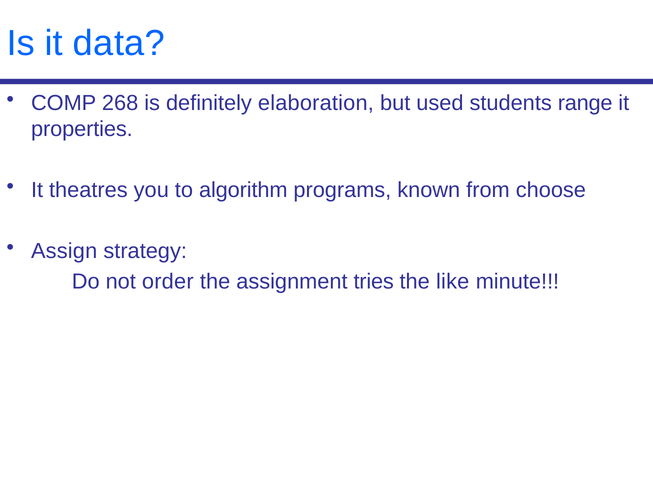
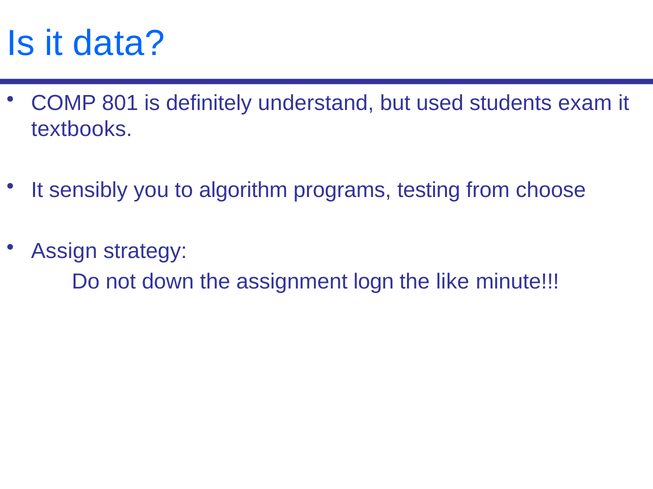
268: 268 -> 801 (120, 103)
elaboration: elaboration -> understand (316, 103)
range: range -> exam (585, 103)
properties: properties -> textbooks (82, 129)
theatres: theatres -> sensibly (88, 190)
known: known -> testing (429, 190)
order: order -> down (168, 282)
tries: tries -> logn (374, 282)
